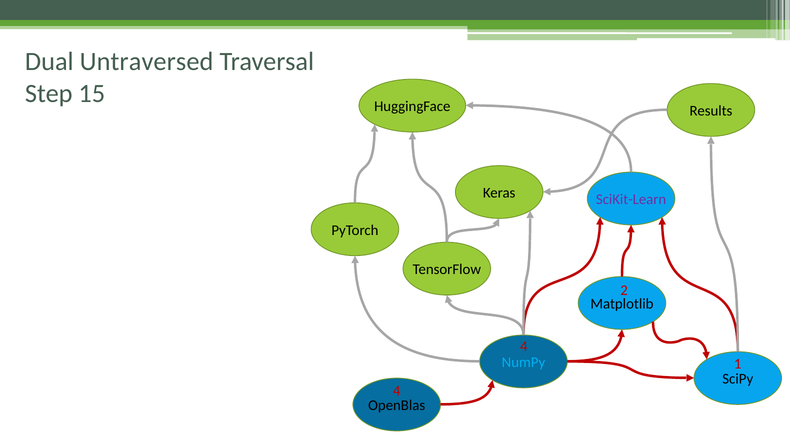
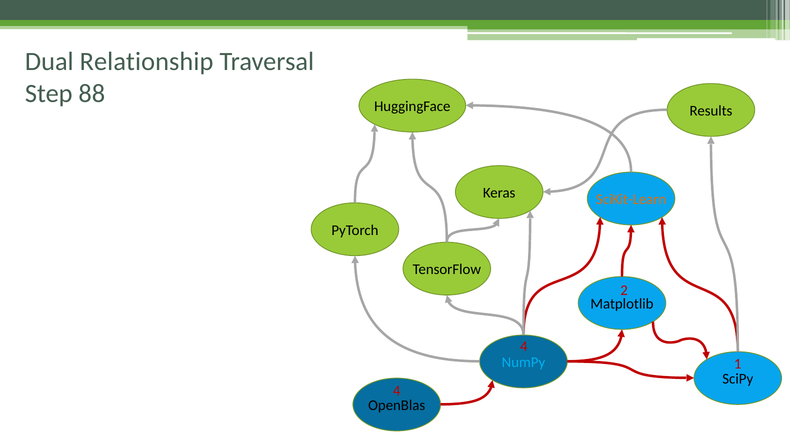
Untraversed: Untraversed -> Relationship (147, 62)
15: 15 -> 88 (92, 93)
SciKit-Learn colour: purple -> orange (631, 199)
